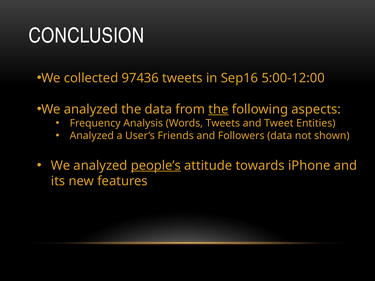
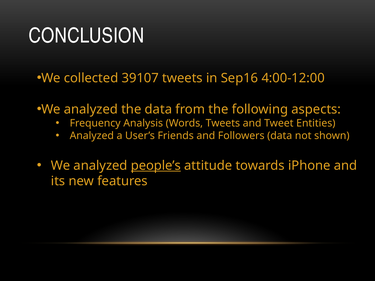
97436: 97436 -> 39107 (140, 78)
5:00-12:00: 5:00-12:00 -> 4:00-12:00 (293, 78)
the underline: present -> none (218, 109)
